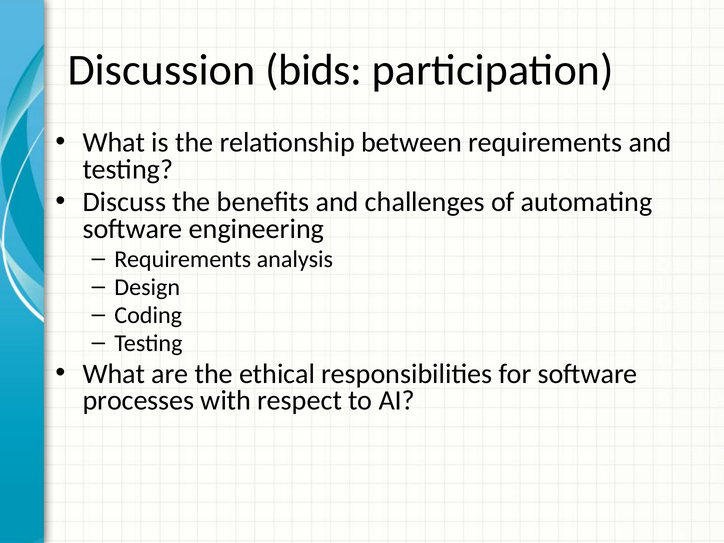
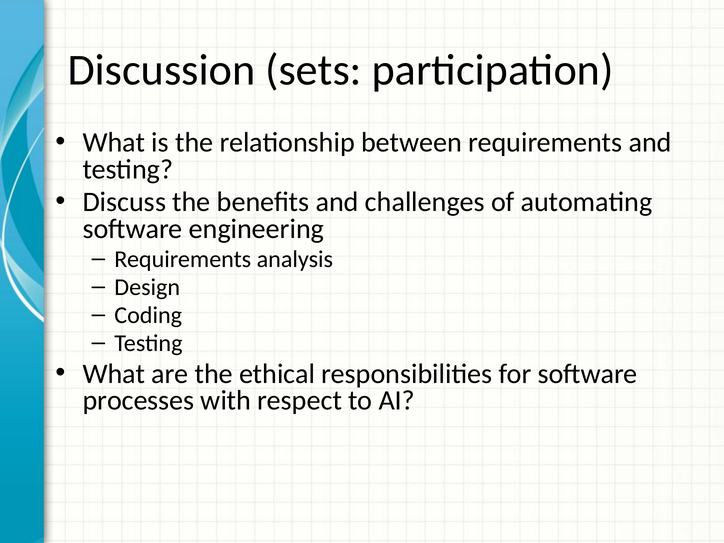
bids: bids -> sets (314, 70)
